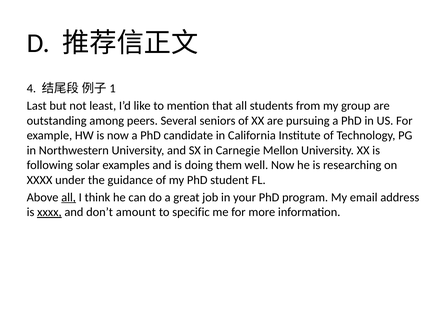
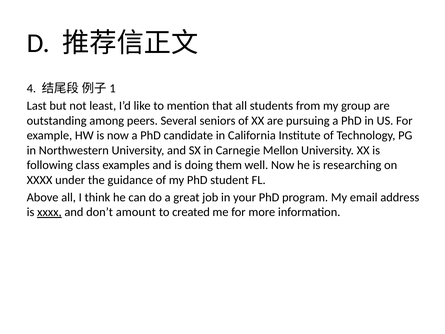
solar: solar -> class (88, 165)
all underline: present -> none (69, 197)
specific: specific -> created (191, 212)
